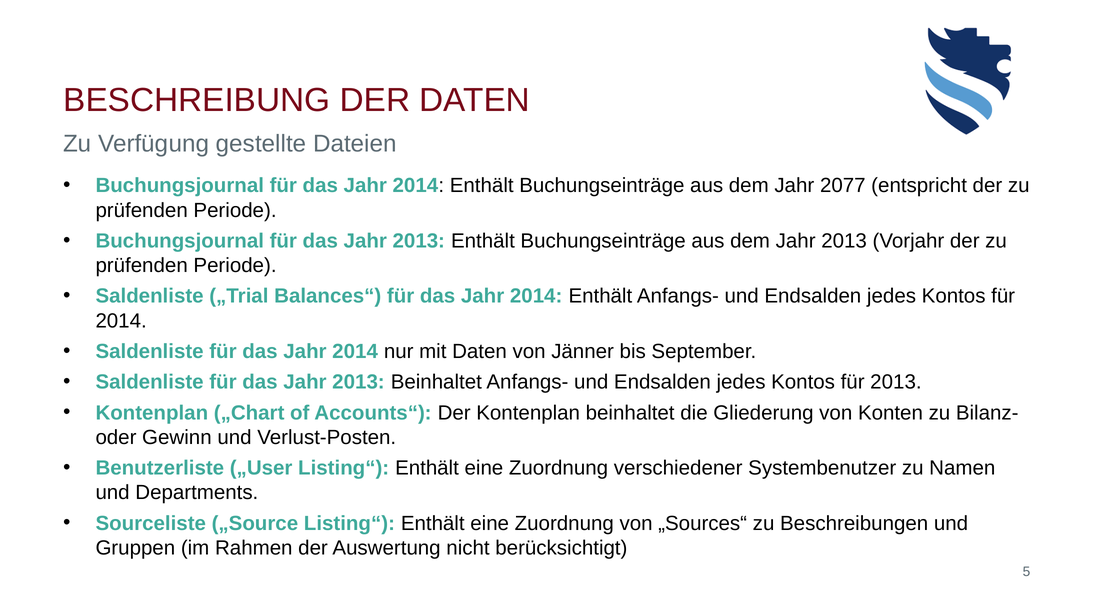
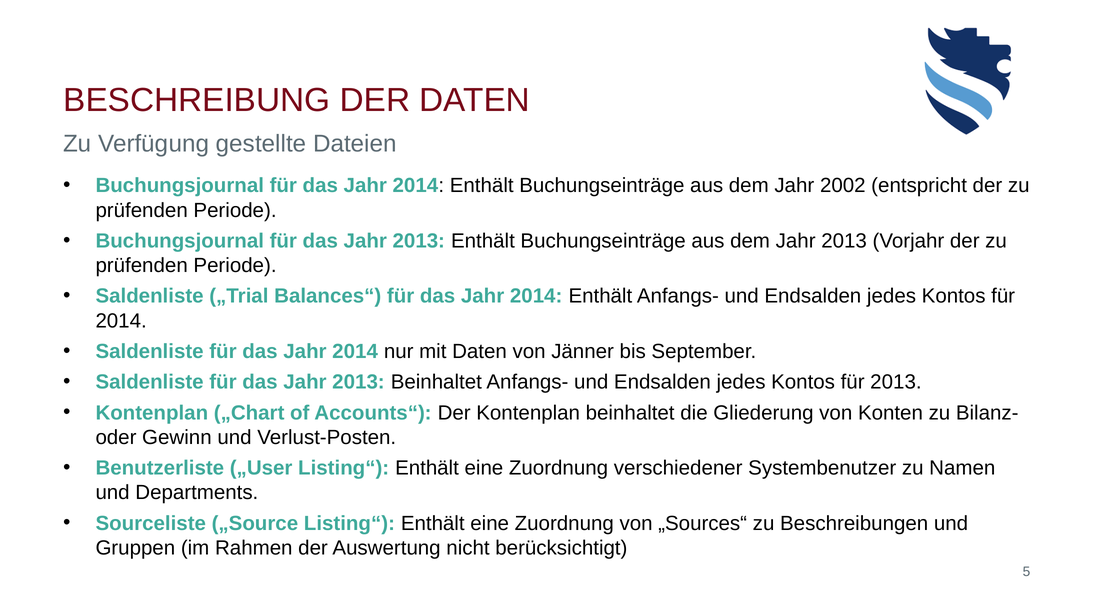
2077: 2077 -> 2002 (843, 186)
